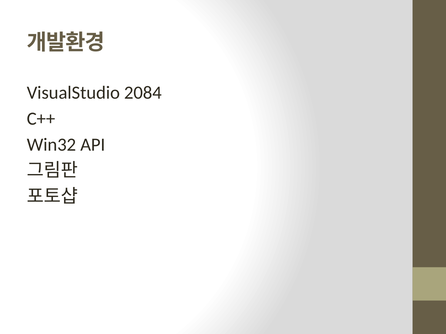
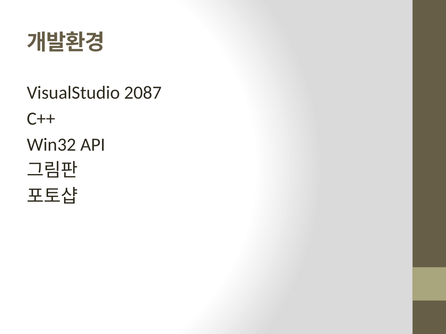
2084: 2084 -> 2087 (143, 93)
